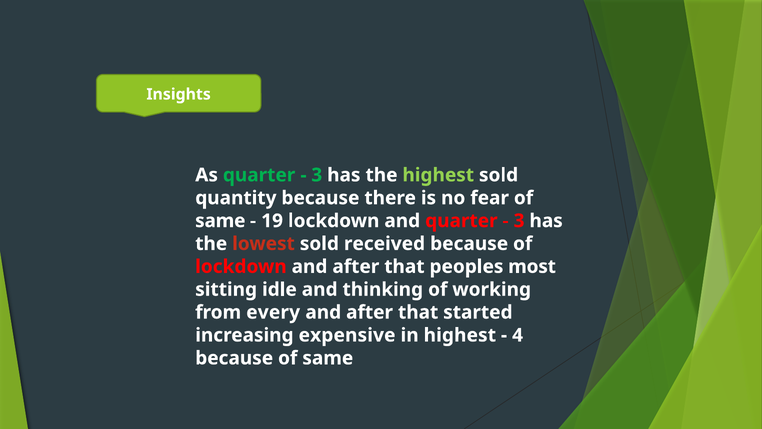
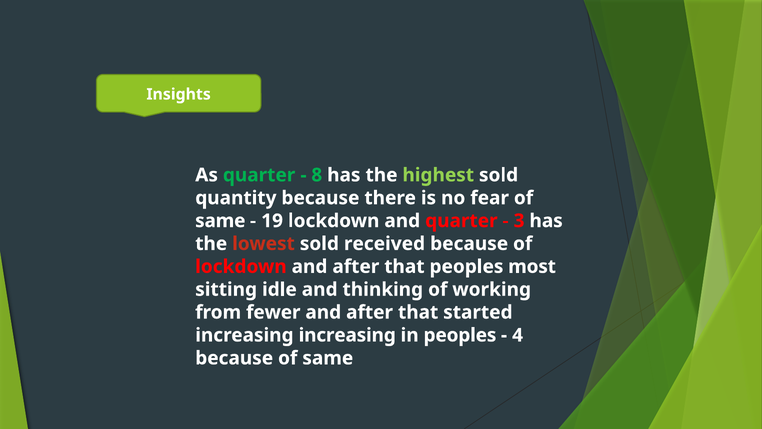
3: 3 -> 8 (317, 175)
every: every -> fewer (273, 312)
increasing expensive: expensive -> increasing (347, 335)
in highest: highest -> peoples (460, 335)
